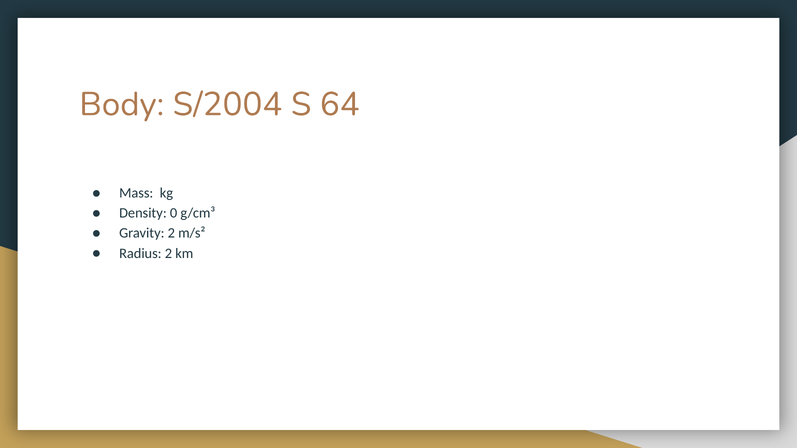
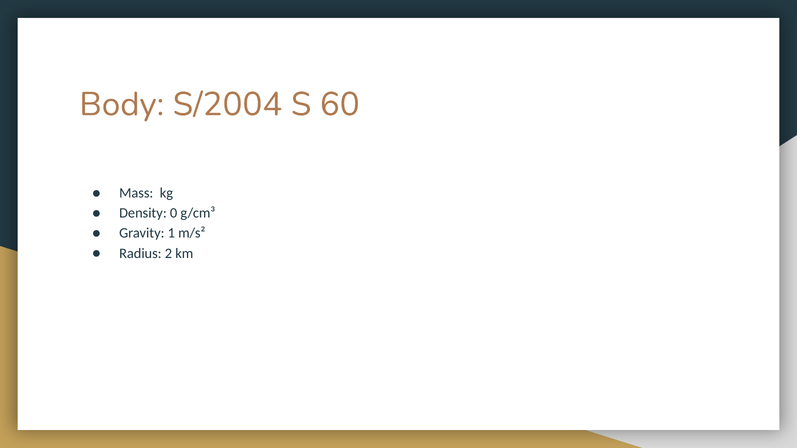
64: 64 -> 60 (340, 104)
Gravity 2: 2 -> 1 (171, 233)
